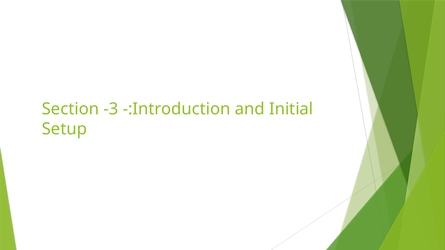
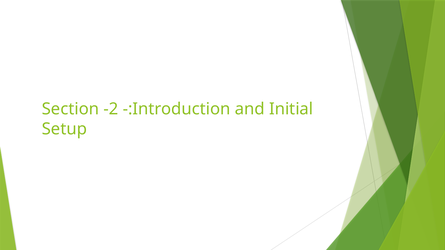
-3: -3 -> -2 (111, 109)
